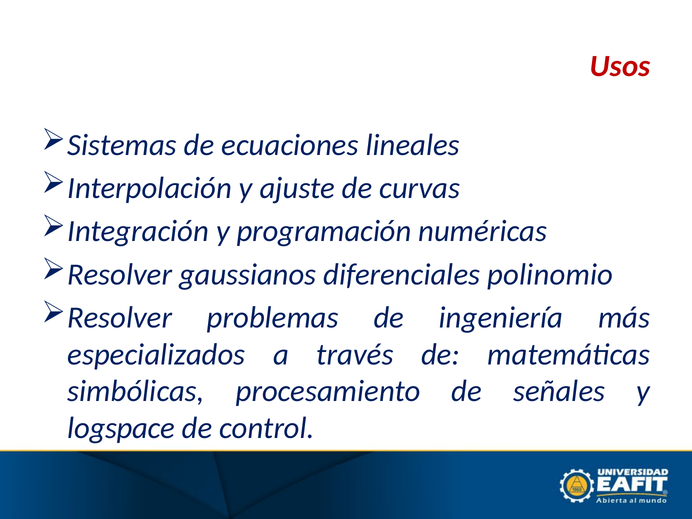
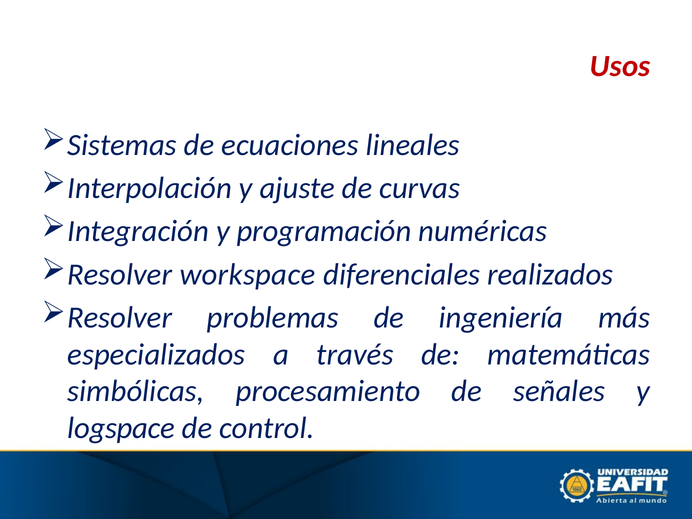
gaussianos: gaussianos -> workspace (248, 274)
polinomio: polinomio -> realizados (550, 274)
